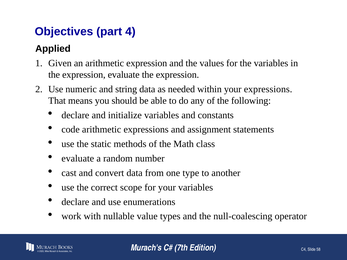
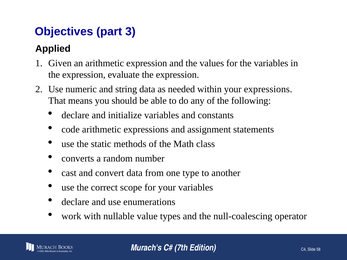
4: 4 -> 3 (130, 32)
evaluate: evaluate -> converts (78, 159)
